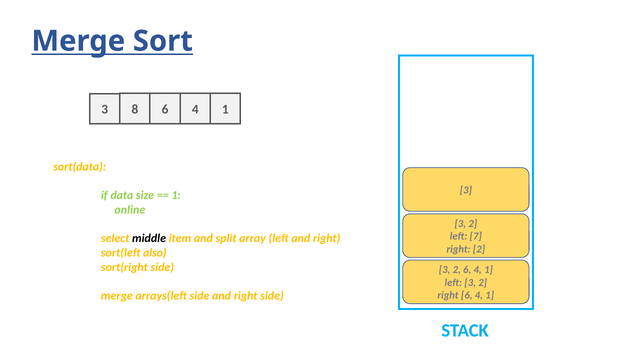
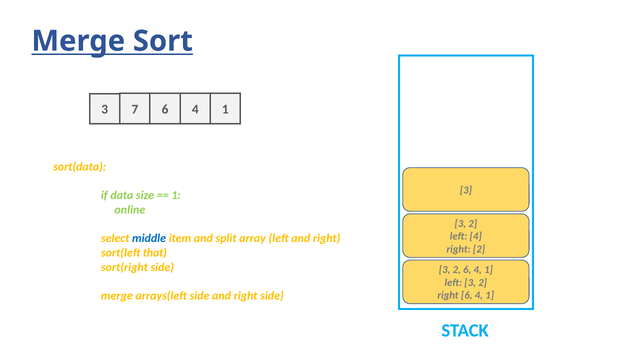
8: 8 -> 7 (135, 109)
left 7: 7 -> 4 (476, 236)
middle colour: black -> blue (149, 238)
also: also -> that (155, 253)
